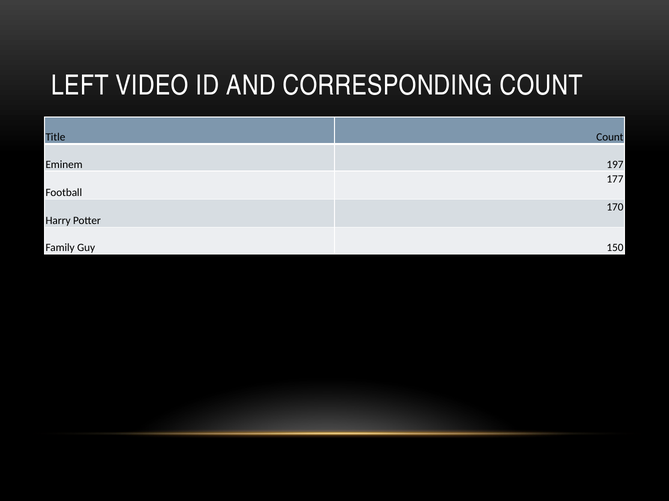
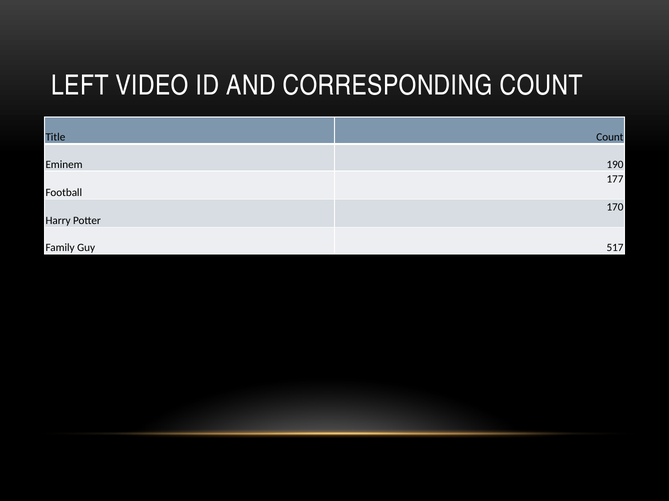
197: 197 -> 190 (615, 165)
150: 150 -> 517 (615, 248)
